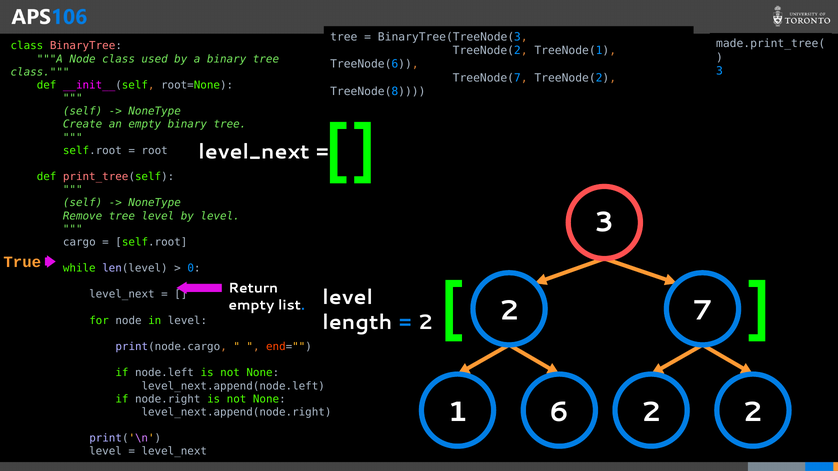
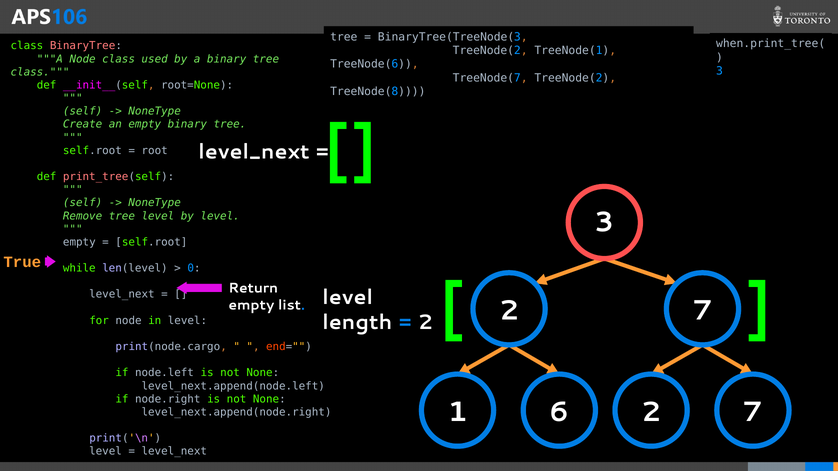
made.print_tree(: made.print_tree( -> when.print_tree( (771, 44)
cargo: cargo -> empty (79, 242)
6 2 2: 2 -> 7 (753, 412)
